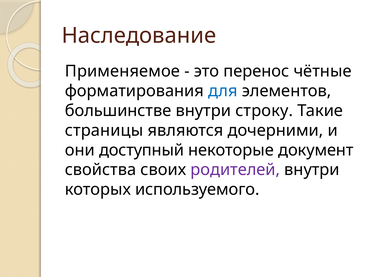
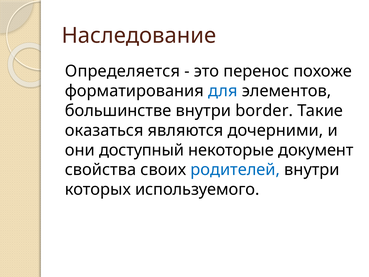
Применяемое: Применяемое -> Определяется (122, 71)
чётные: чётные -> похоже (323, 71)
строку: строку -> border (264, 111)
страницы: страницы -> оказаться (104, 130)
родителей colour: purple -> blue (235, 170)
